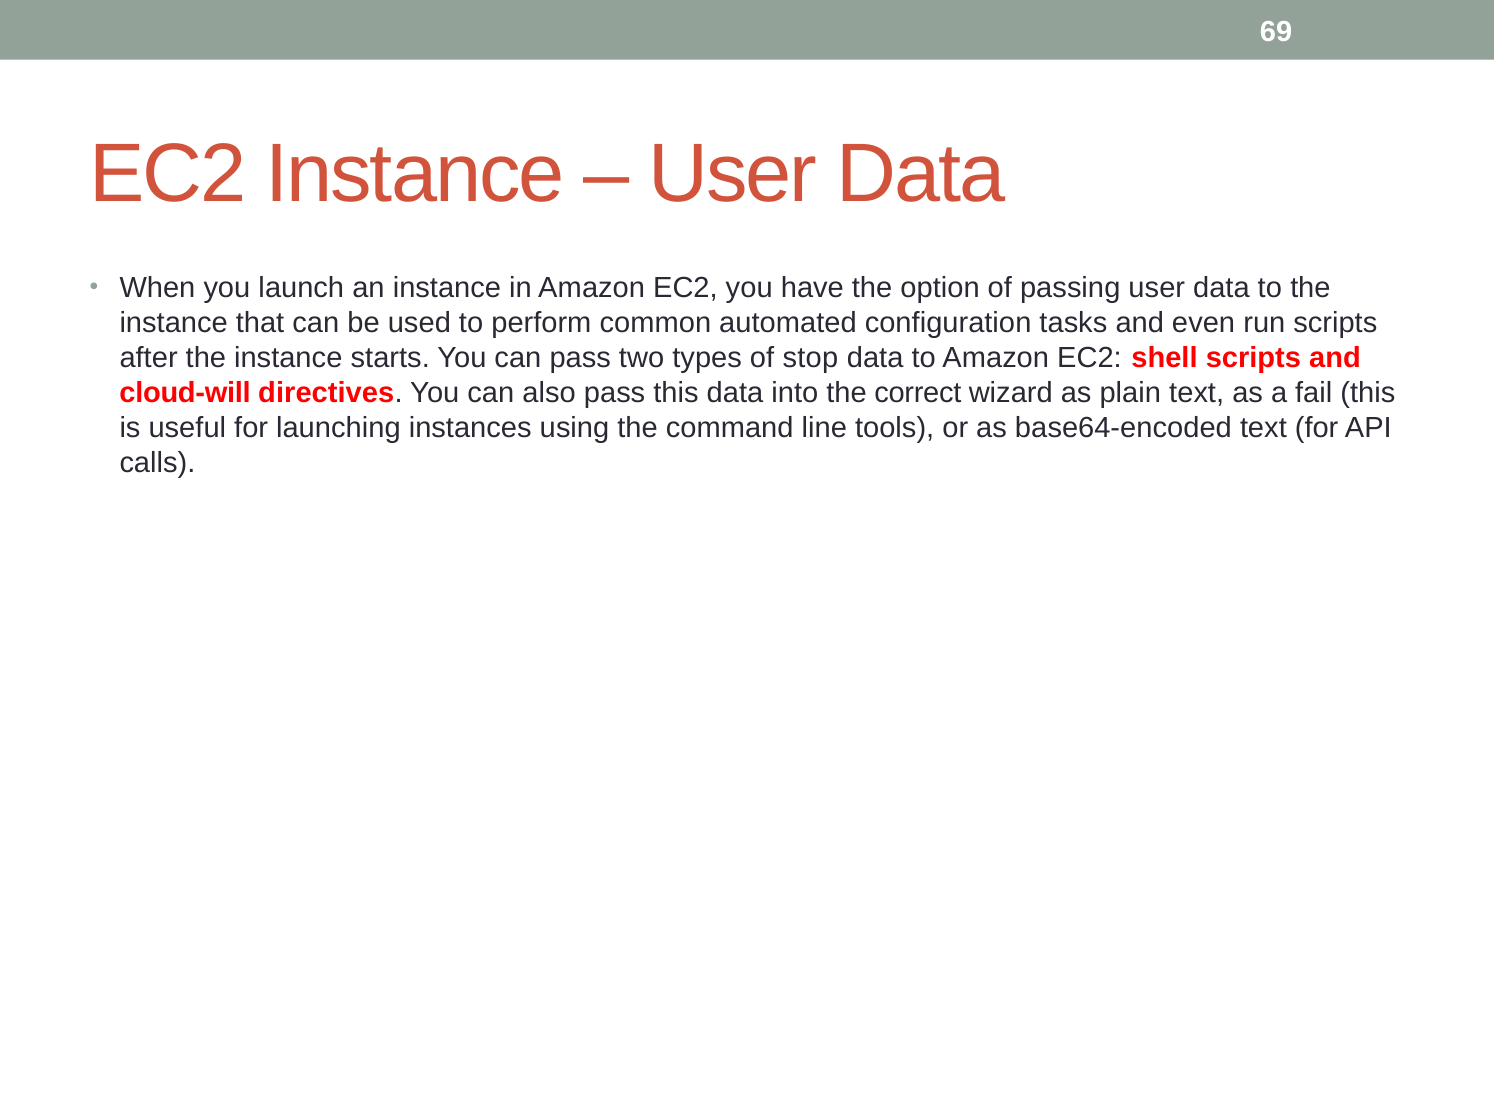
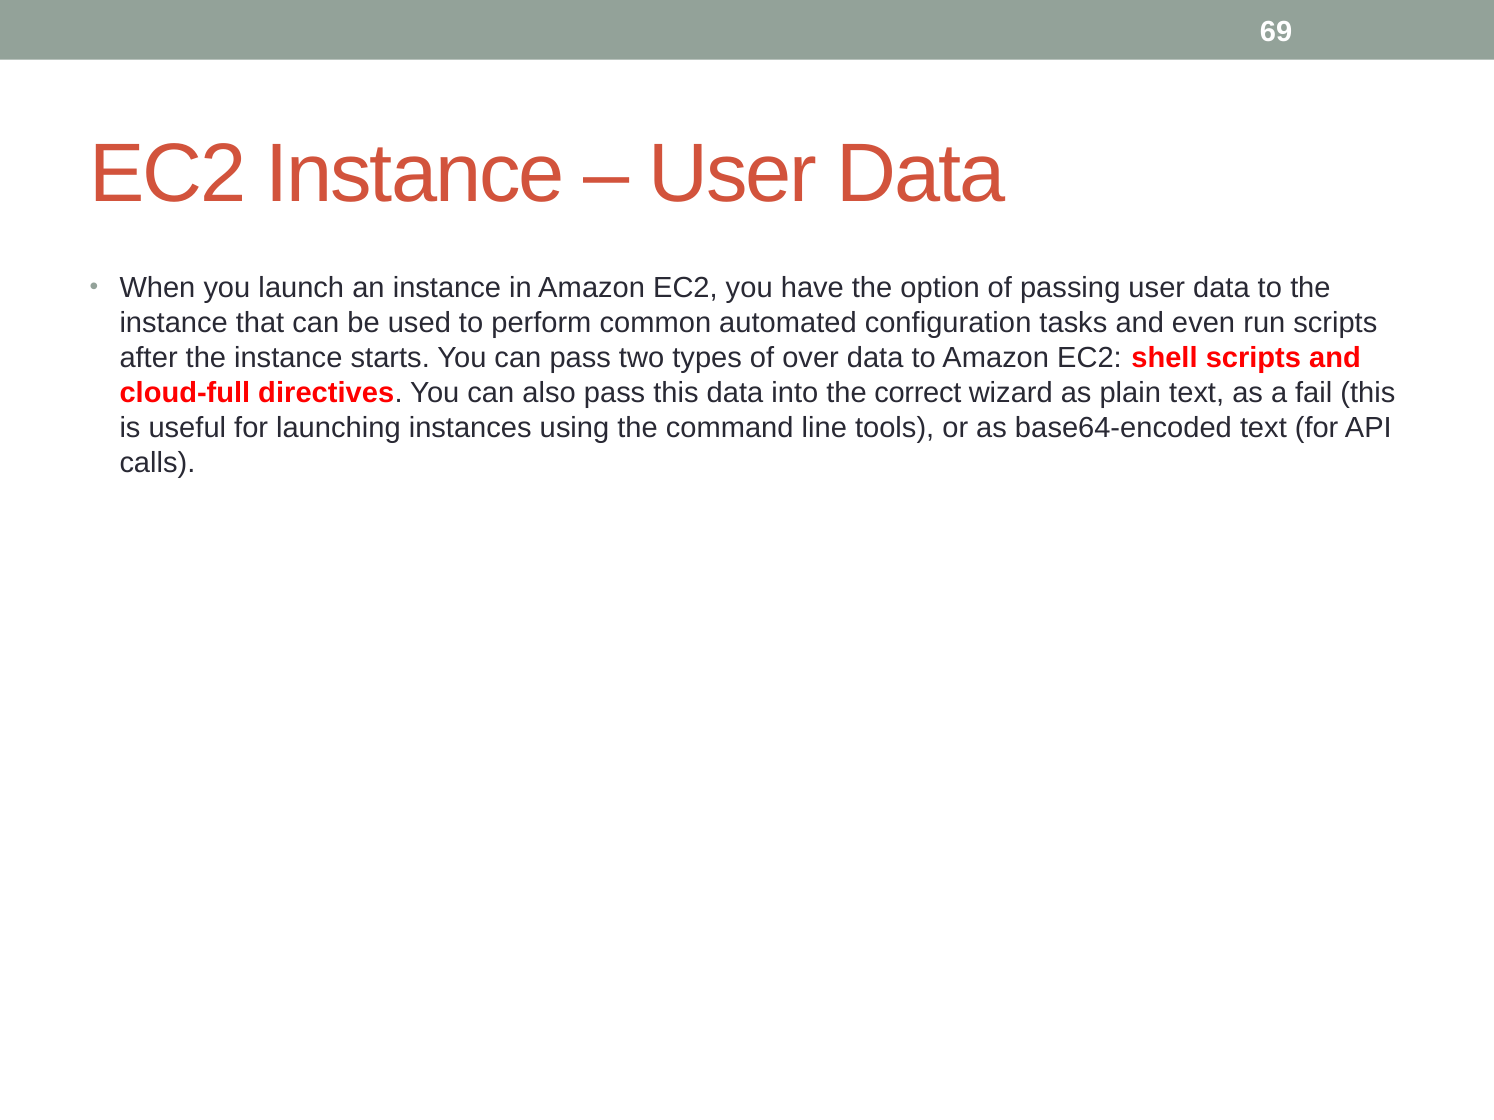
stop: stop -> over (811, 358)
cloud-will: cloud-will -> cloud-full (185, 393)
